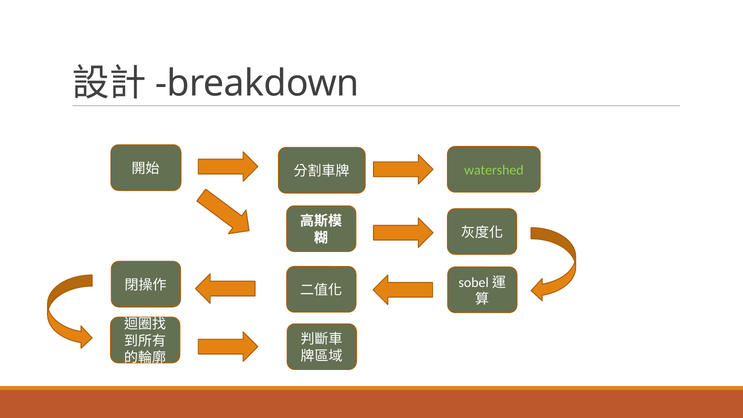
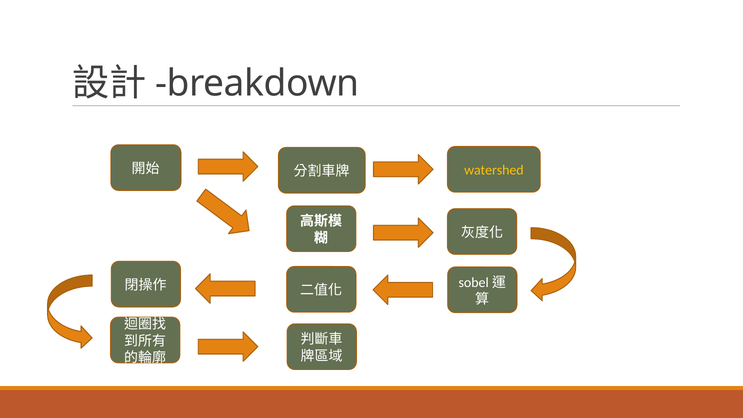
watershed colour: light green -> yellow (494, 170)
